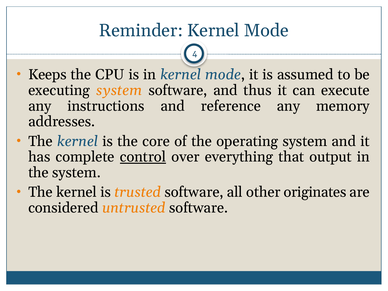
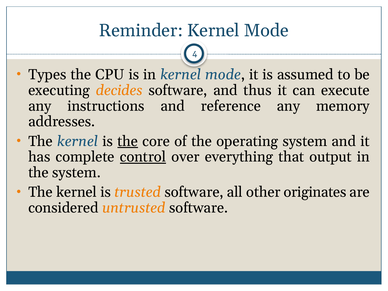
Keeps: Keeps -> Types (47, 74)
executing system: system -> decides (119, 90)
the underline: none -> present (128, 141)
